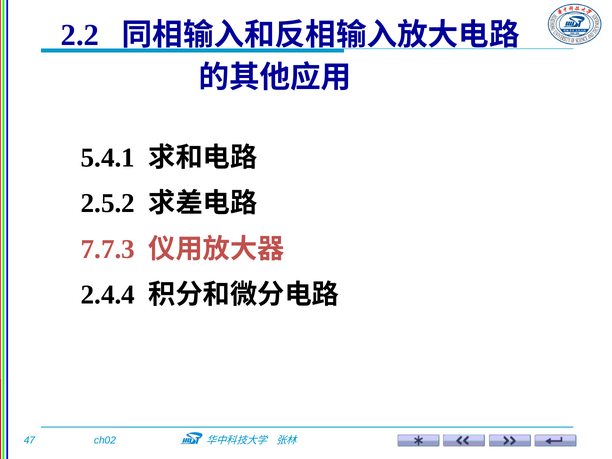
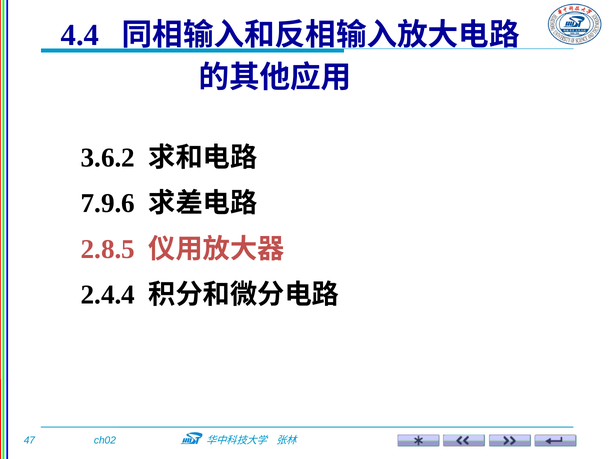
2.2: 2.2 -> 4.4 (80, 35)
5.4.1: 5.4.1 -> 3.6.2 (108, 158)
2.5.2: 2.5.2 -> 7.9.6 (108, 203)
7.7.3: 7.7.3 -> 2.8.5 (108, 249)
